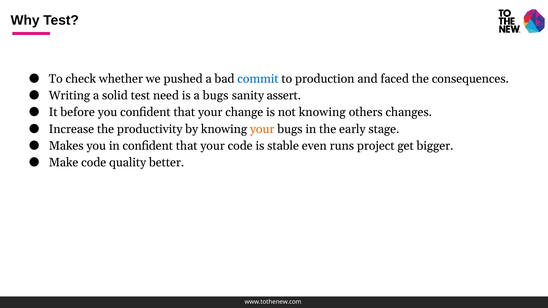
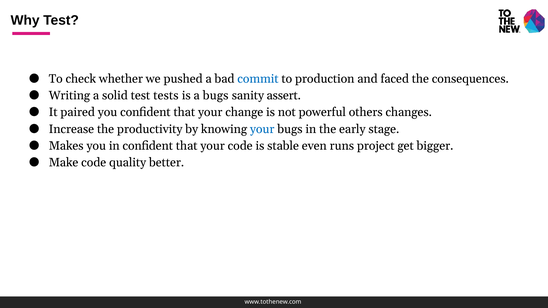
need: need -> tests (166, 96)
before: before -> paired (78, 112)
not knowing: knowing -> powerful (322, 112)
your colour: orange -> blue (262, 129)
